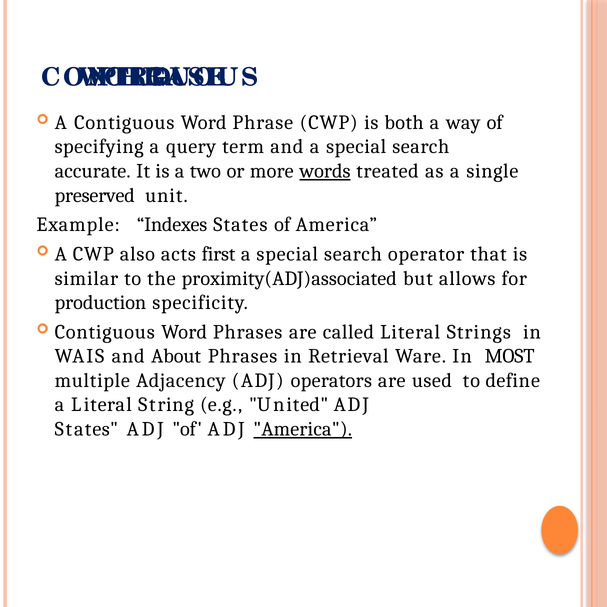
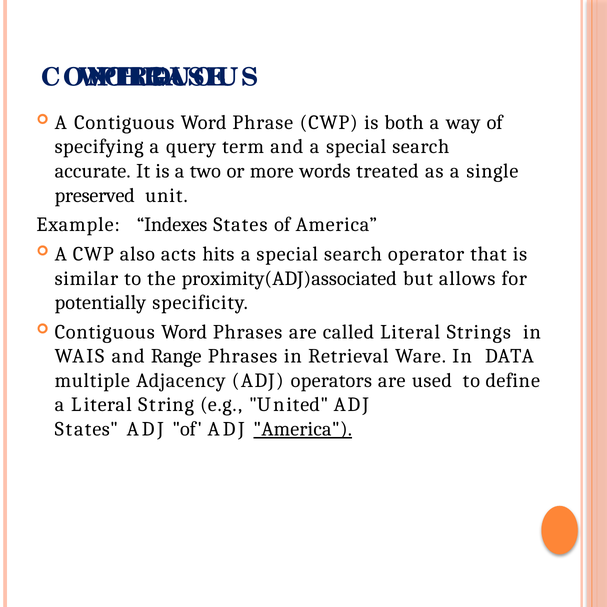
words underline: present -> none (325, 171)
first: first -> hits (218, 254)
production: production -> potentially (100, 303)
About: About -> Range (176, 356)
MOST: MOST -> DATA (509, 356)
